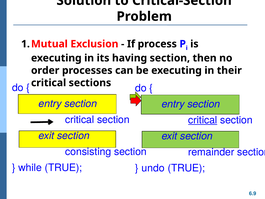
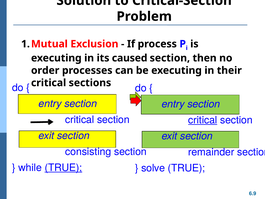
having: having -> caused (130, 58)
TRUE underline: none -> present (63, 168)
undo: undo -> solve (153, 168)
